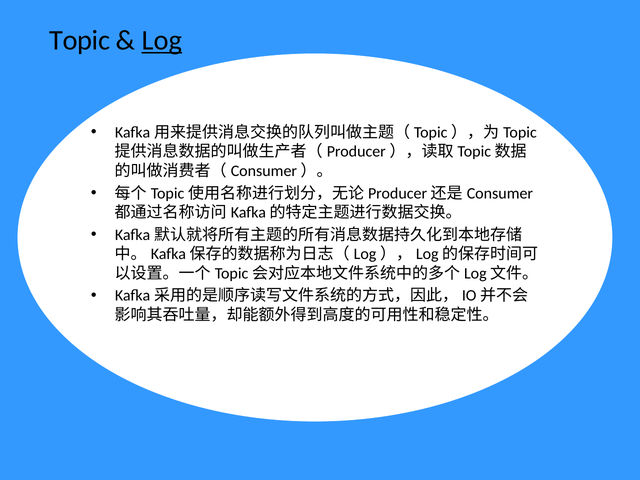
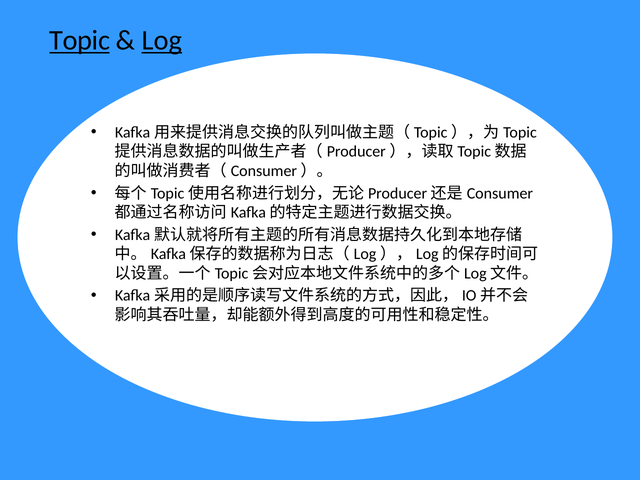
Topic underline: none -> present (80, 40)
